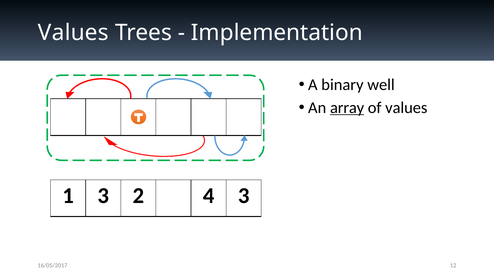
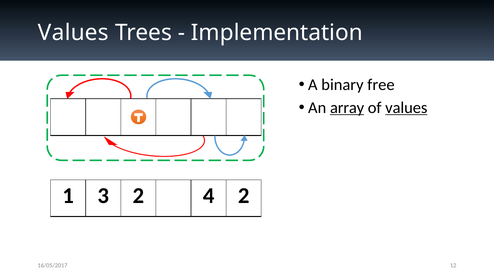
well: well -> free (381, 85)
values underline: none -> present (406, 108)
4 3: 3 -> 2 (244, 196)
